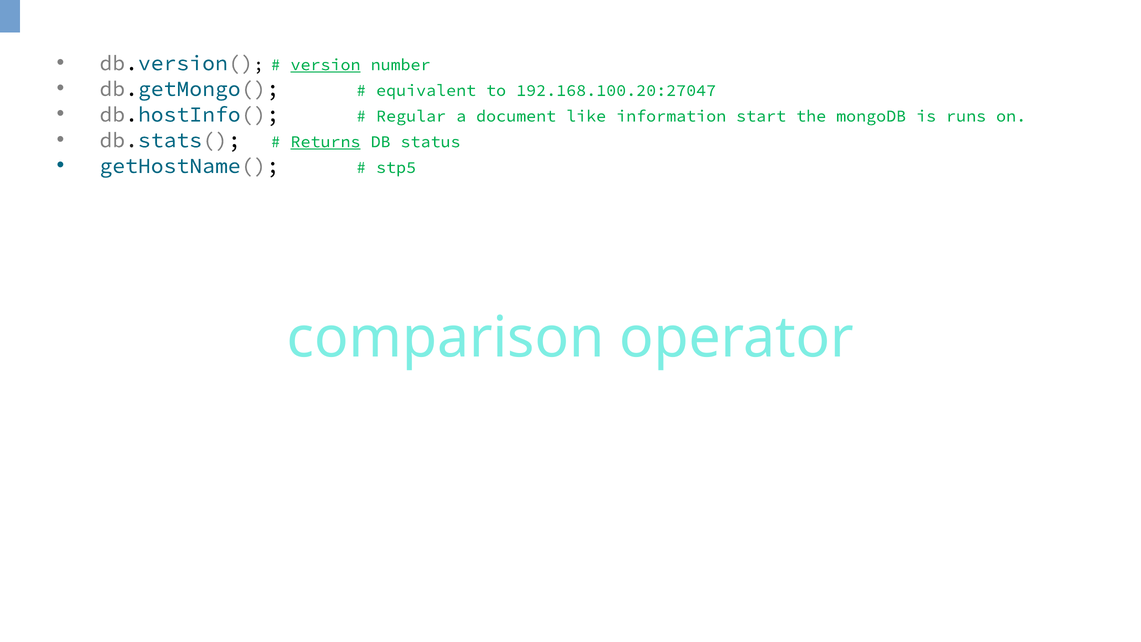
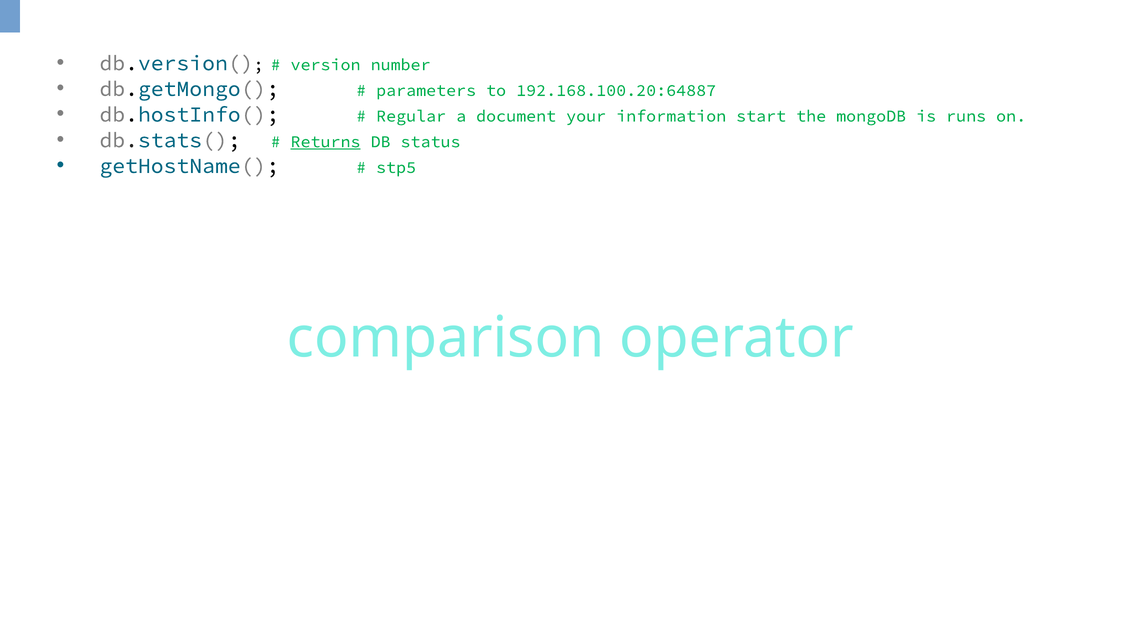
version underline: present -> none (326, 65)
equivalent: equivalent -> parameters (426, 90)
192.168.100.20:27047: 192.168.100.20:27047 -> 192.168.100.20:64887 (616, 90)
like: like -> your (586, 116)
